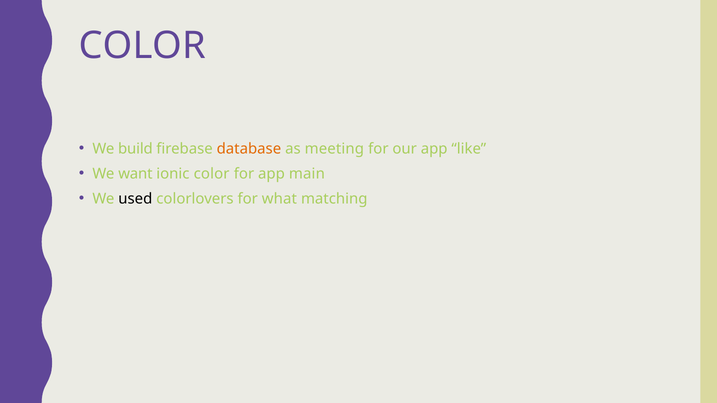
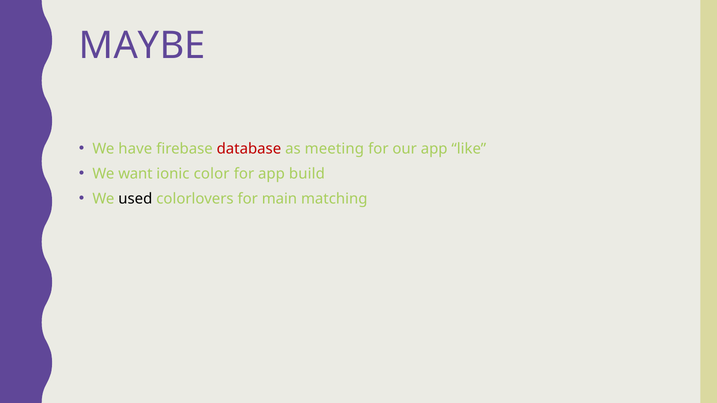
COLOR: COLOR -> MAYBE (142, 46)
build: build -> have (135, 149)
database colour: orange -> red (249, 149)
main: main -> build (307, 174)
what: what -> main (279, 199)
